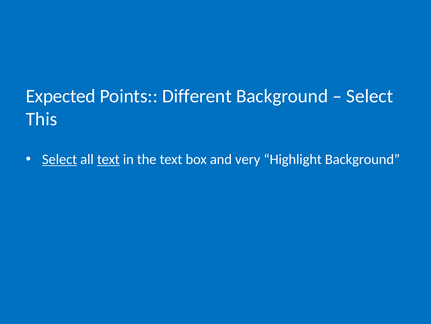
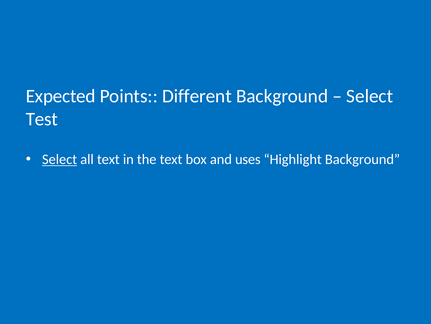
This: This -> Test (42, 119)
text underline: present -> none (108, 159)
very: very -> uses (248, 159)
